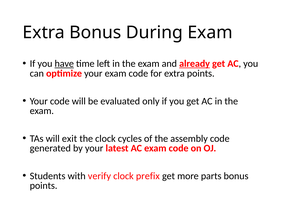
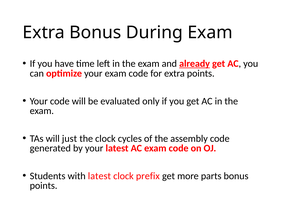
have underline: present -> none (64, 63)
exit: exit -> just (69, 138)
with verify: verify -> latest (99, 175)
